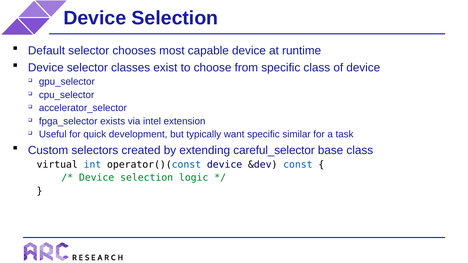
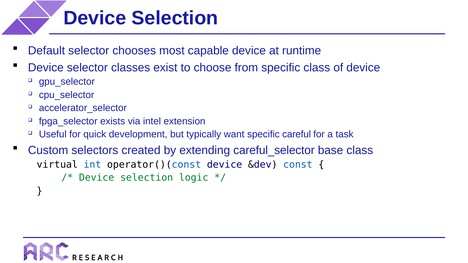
similar: similar -> careful (297, 135)
